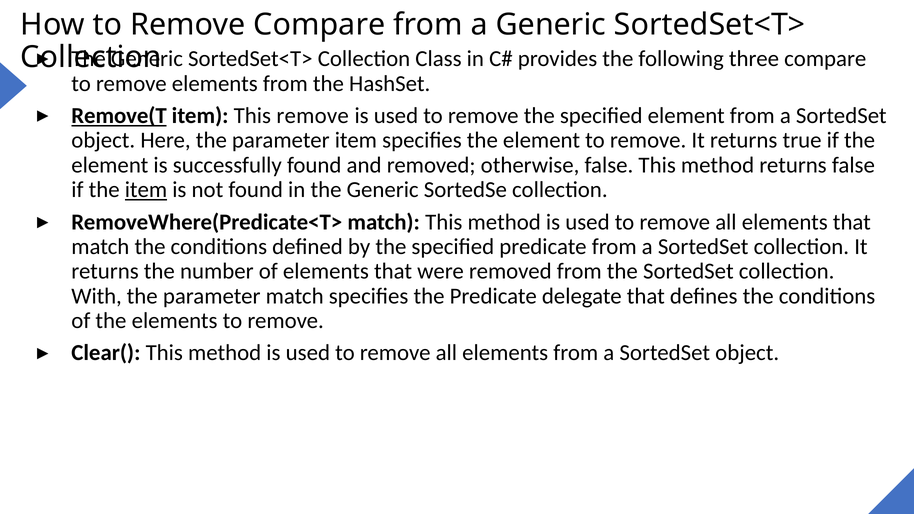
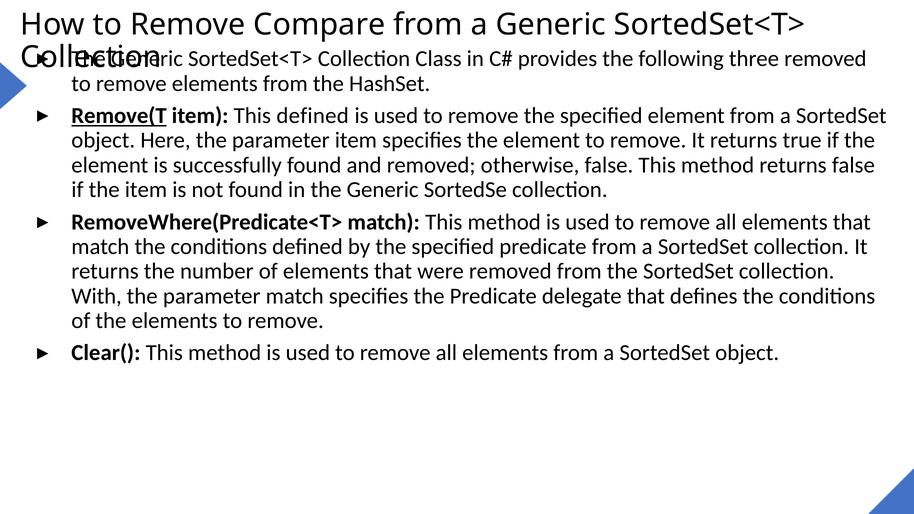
three compare: compare -> removed (825, 59)
This remove: remove -> defined (313, 116)
item underline: present -> none (146, 190)
